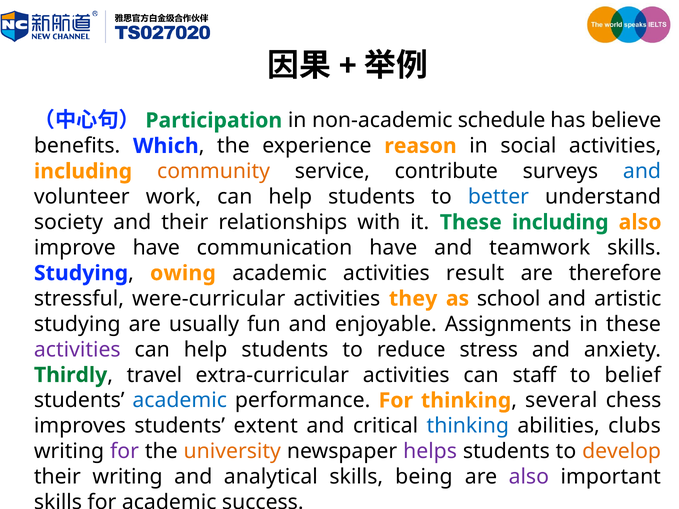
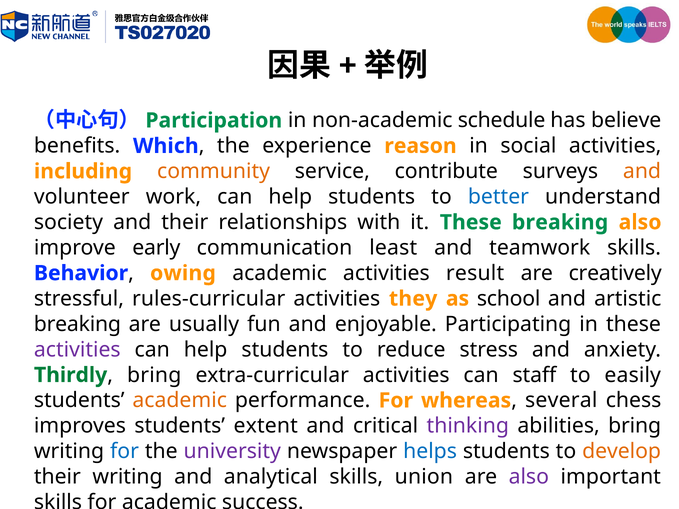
and colour: blue -> orange (642, 171)
These including: including -> breaking (560, 222)
improve have: have -> early (156, 248)
communication have: have -> least (393, 248)
Studying: Studying -> Behavior (81, 273)
therefore: therefore -> creatively (615, 273)
were-curricular: were-curricular -> rules-curricular (209, 299)
studying: studying -> breaking (77, 324)
Assignments: Assignments -> Participating (508, 324)
travel: travel -> bring (154, 375)
belief: belief -> easily (633, 375)
academic colour: blue -> orange (180, 401)
For thinking: thinking -> whereas (466, 401)
thinking colour: blue -> purple (468, 426)
abilities clubs: clubs -> bring (635, 426)
for colour: purple -> blue (125, 452)
university colour: orange -> purple (232, 452)
helps colour: purple -> blue (430, 452)
being: being -> union (424, 477)
